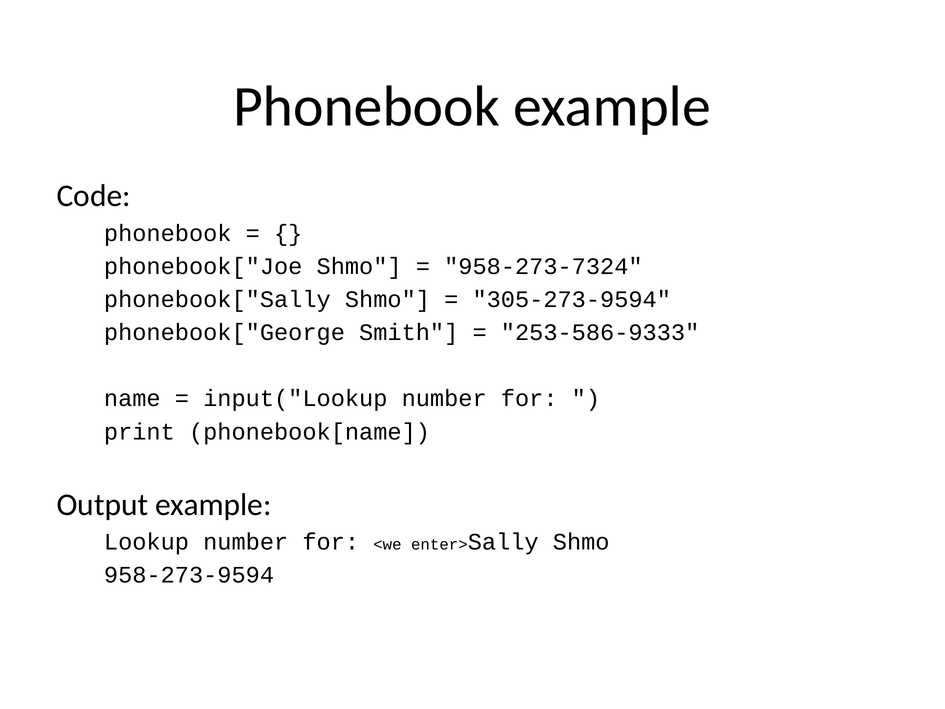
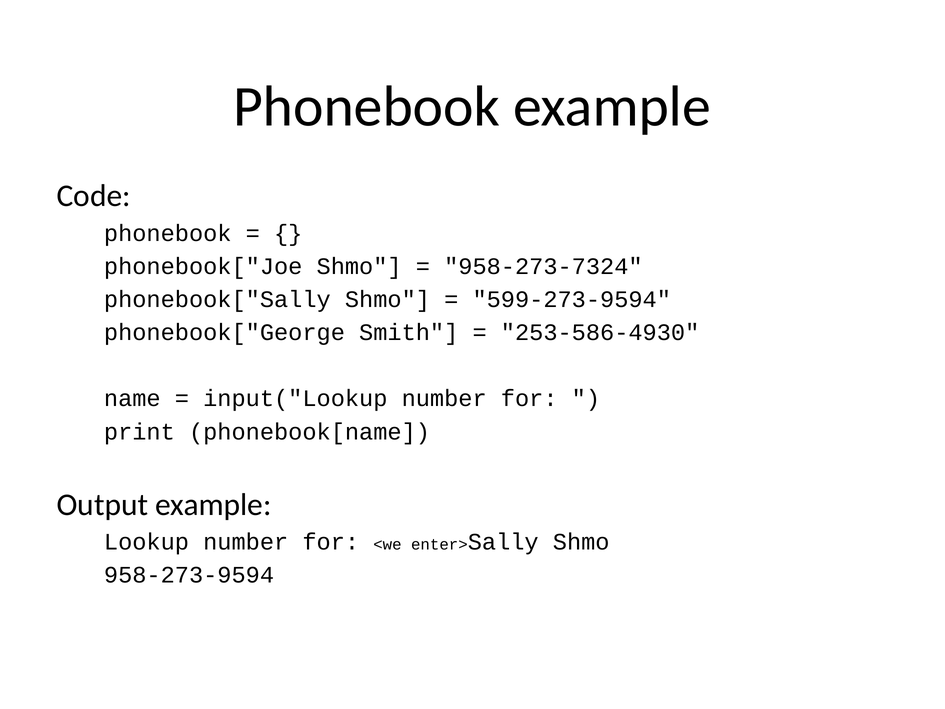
305-273-9594: 305-273-9594 -> 599-273-9594 (572, 299)
253-586-9333: 253-586-9333 -> 253-586-4930 (600, 332)
